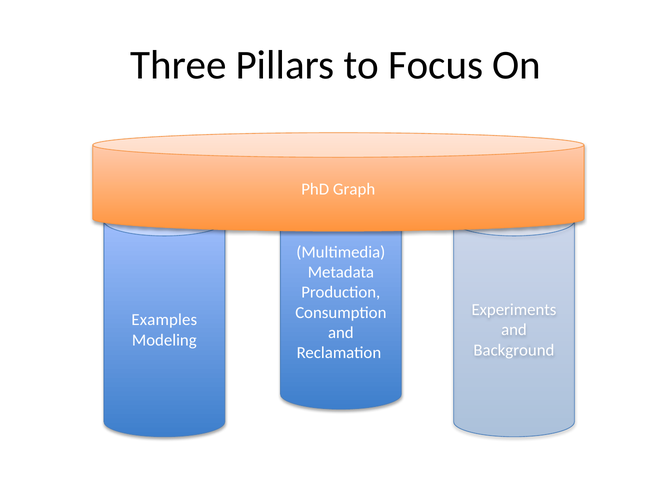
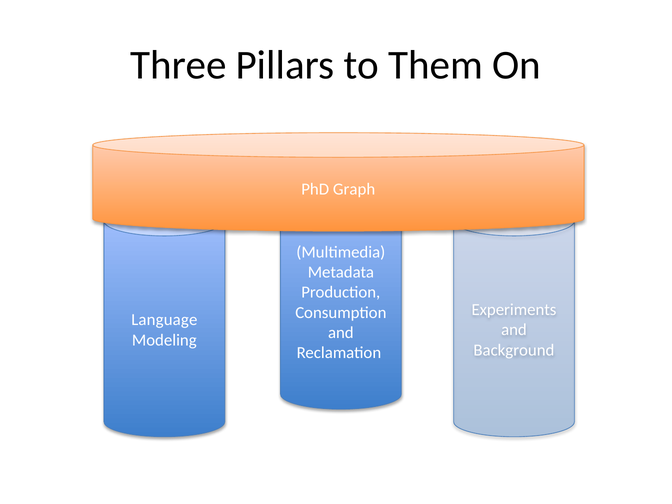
Focus: Focus -> Them (436, 65)
Examples: Examples -> Language (164, 320)
